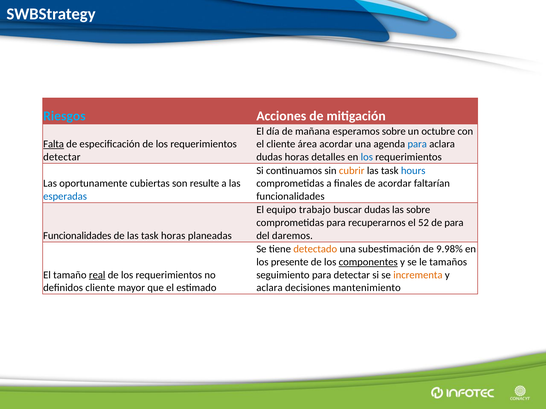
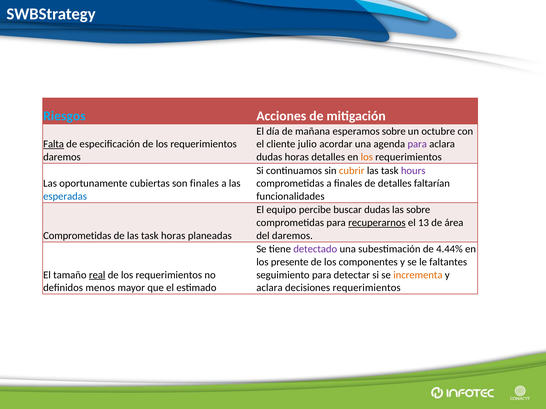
área: área -> julio (307, 144)
para colour: blue -> purple (417, 144)
detectar: detectar -> daremos (62, 157)
los colour: blue -> orange (367, 157)
hours colour: blue -> purple (413, 171)
son resulte: resulte -> finales (204, 184)
de acordar: acordar -> detalles (395, 184)
trabajo: trabajo -> percibe (315, 210)
recuperarnos underline: none -> present (377, 223)
52: 52 -> 13 (424, 223)
de para: para -> área (454, 223)
Funcionalidades: Funcionalidades -> Comprometidas (77, 236)
detectado colour: orange -> purple (315, 249)
9.98%: 9.98% -> 4.44% (449, 249)
componentes underline: present -> none (368, 262)
tamaños: tamaños -> faltantes (448, 262)
definidos cliente: cliente -> menos (100, 288)
decisiones mantenimiento: mantenimiento -> requerimientos (367, 288)
